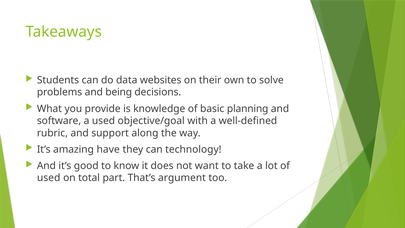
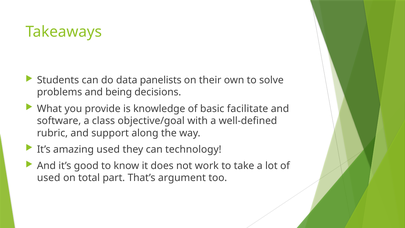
websites: websites -> panelists (161, 80)
planning: planning -> facilitate (248, 109)
a used: used -> class (103, 121)
amazing have: have -> used (108, 149)
want: want -> work (207, 166)
